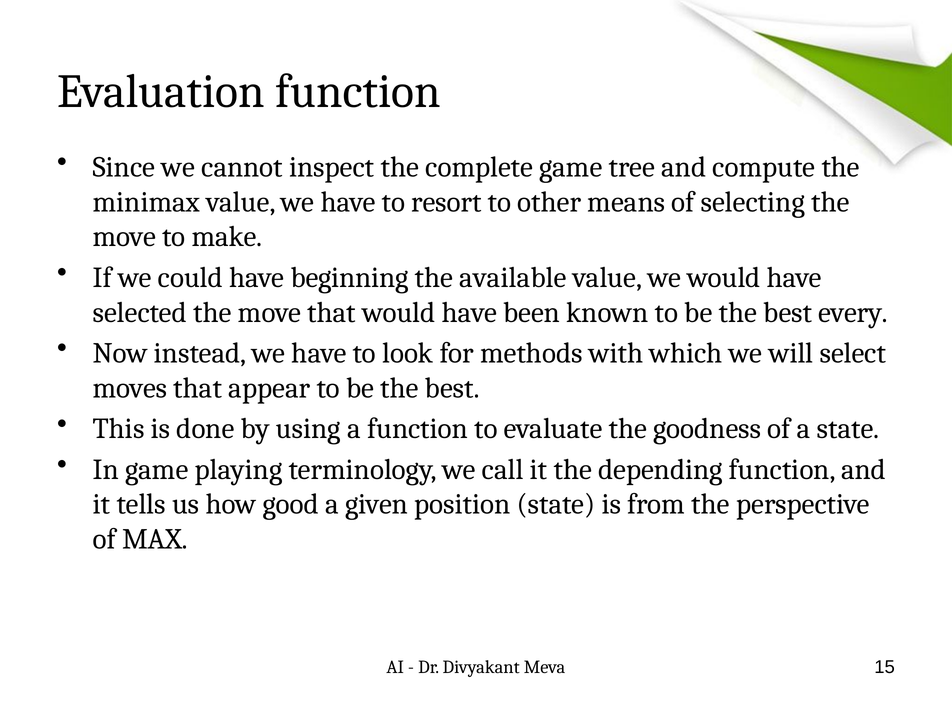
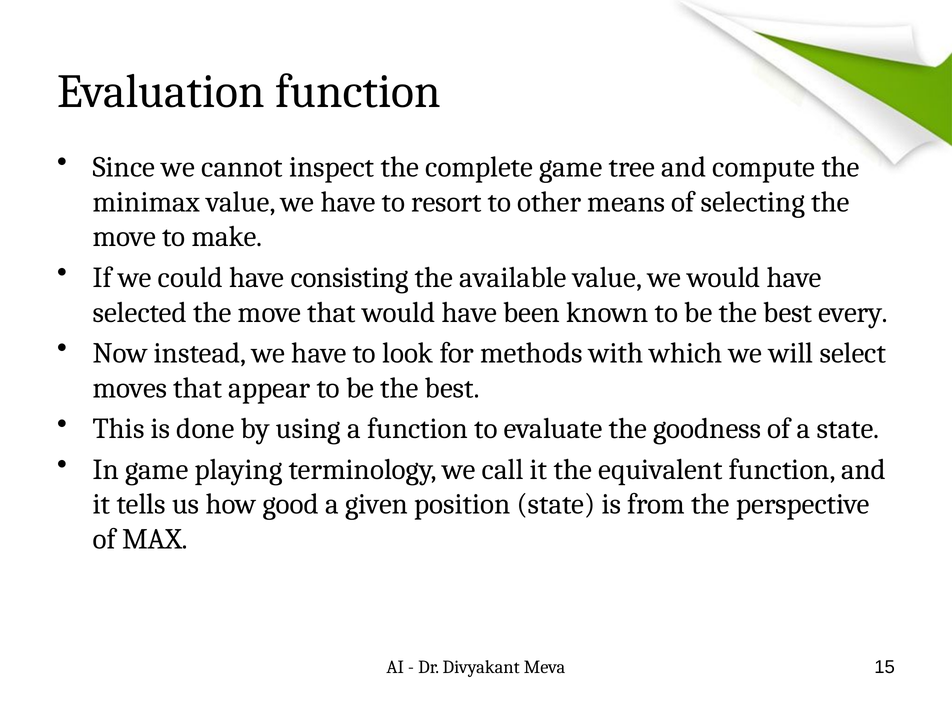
beginning: beginning -> consisting (350, 278)
depending: depending -> equivalent (660, 469)
